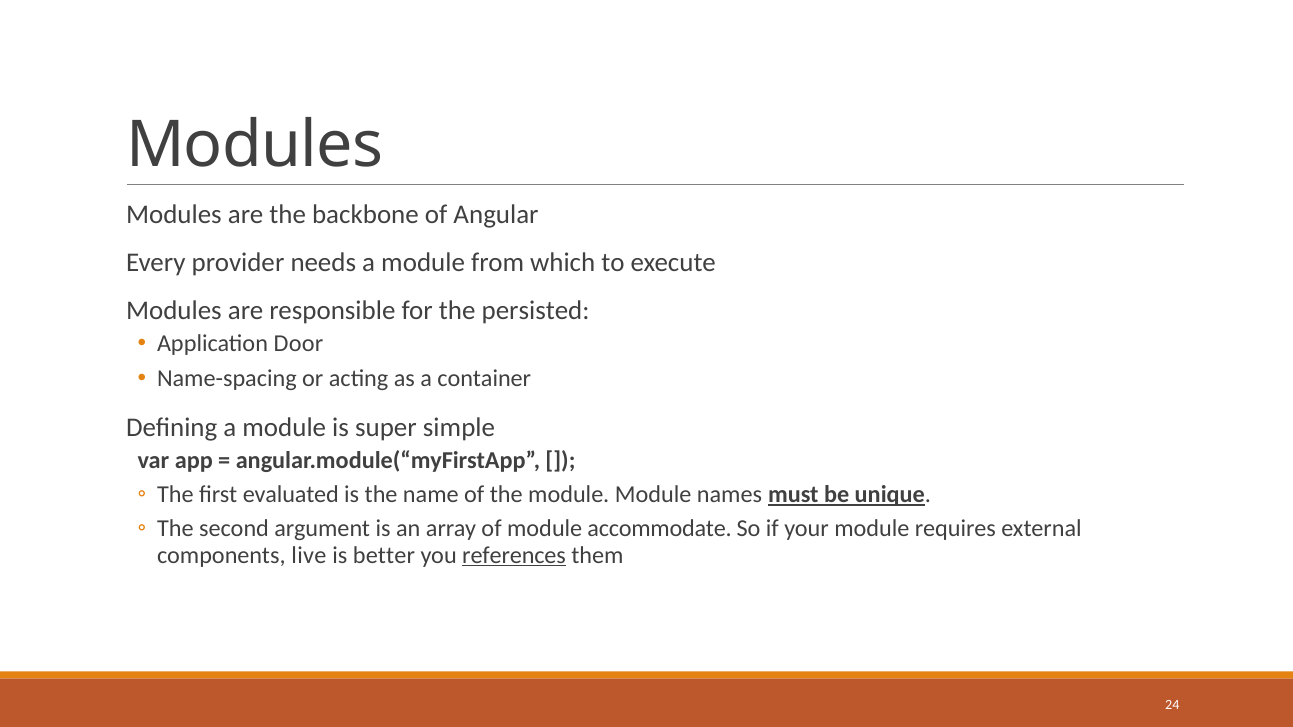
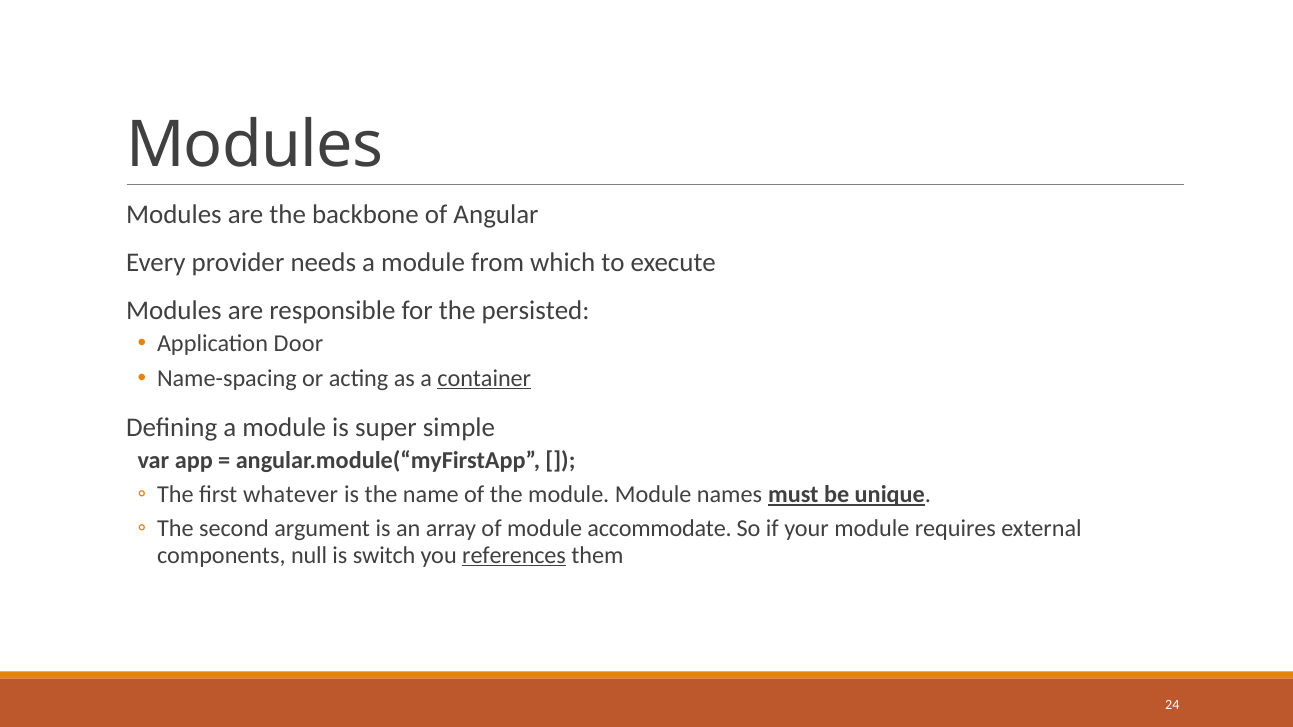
container underline: none -> present (484, 378)
evaluated: evaluated -> whatever (291, 495)
live: live -> null (309, 555)
better: better -> switch (384, 555)
